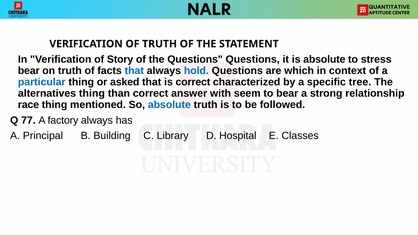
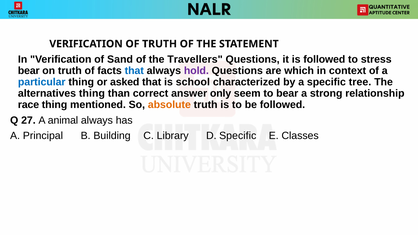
Story: Story -> Sand (120, 60)
the Questions: Questions -> Travellers (195, 60)
is absolute: absolute -> followed (324, 60)
hold colour: blue -> purple (196, 71)
is correct: correct -> school (193, 82)
with: with -> only (221, 93)
absolute colour: blue -> orange (169, 105)
77: 77 -> 27 (28, 120)
factory: factory -> animal (63, 120)
D Hospital: Hospital -> Specific (238, 136)
